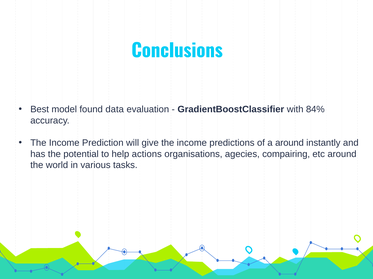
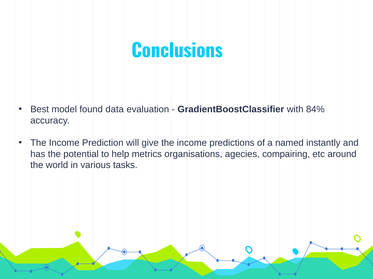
a around: around -> named (289, 143)
actions: actions -> metrics (147, 154)
